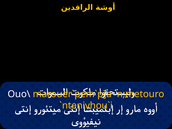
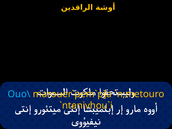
Ouo\ colour: white -> light blue (19, 94)
